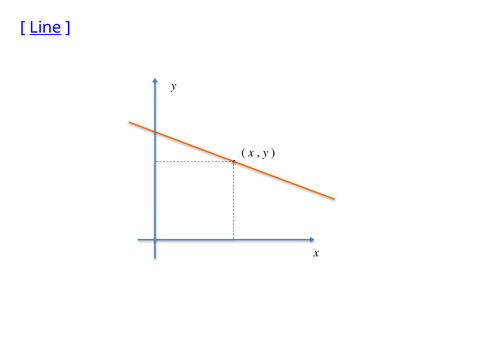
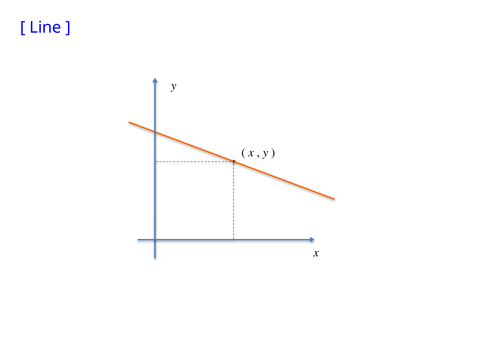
Line underline: present -> none (46, 27)
